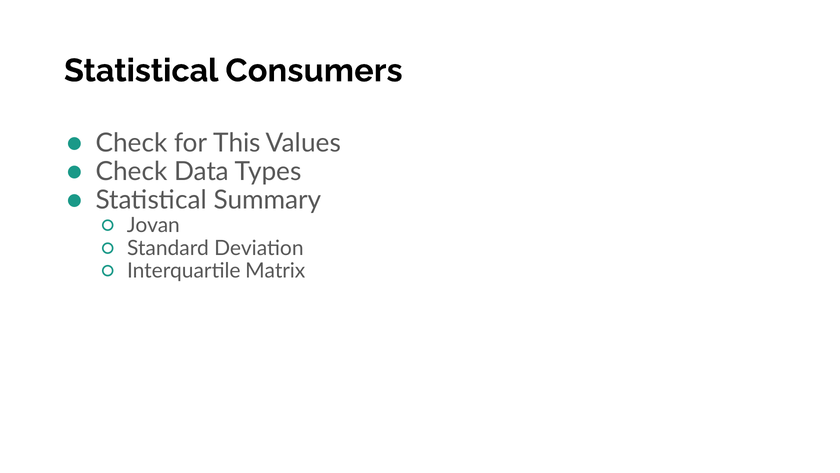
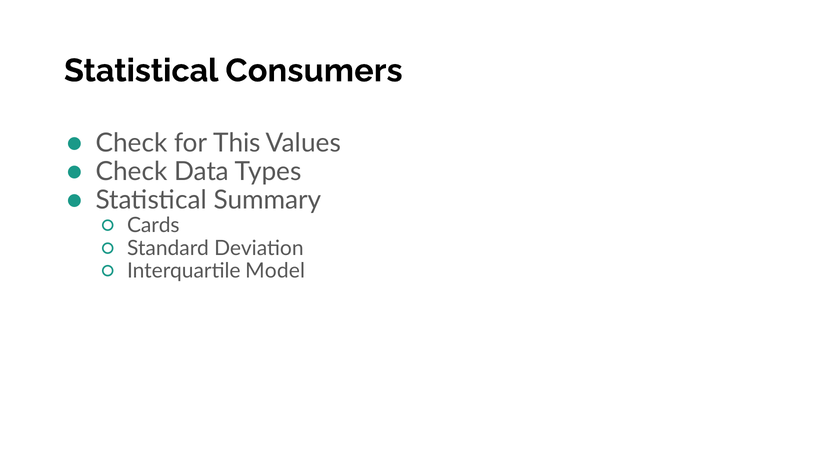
Jovan: Jovan -> Cards (153, 225)
Matrix: Matrix -> Model (275, 271)
